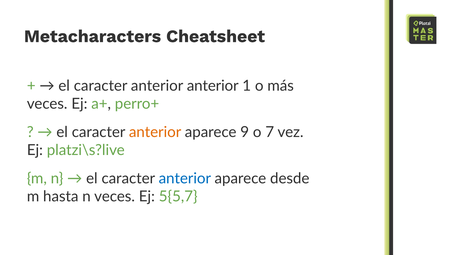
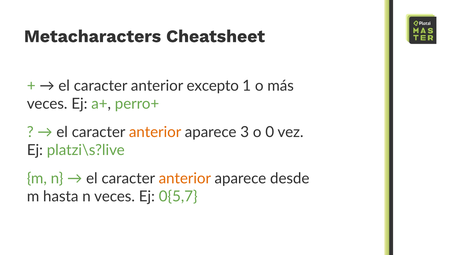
anterior anterior: anterior -> excepto (213, 86)
9: 9 -> 3 (245, 132)
7: 7 -> 0 (270, 132)
anterior colour: blue -> orange (185, 178)
5{5,7: 5{5,7 -> 0{5,7 (178, 196)
